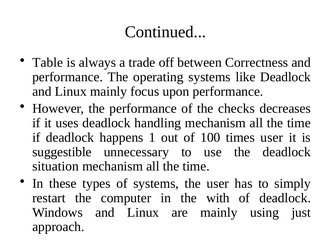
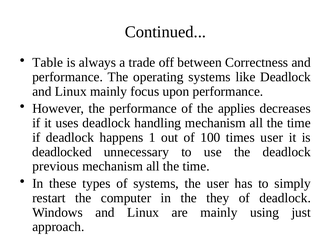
checks: checks -> applies (237, 108)
suggestible: suggestible -> deadlocked (62, 151)
situation: situation -> previous (56, 166)
with: with -> they (218, 197)
